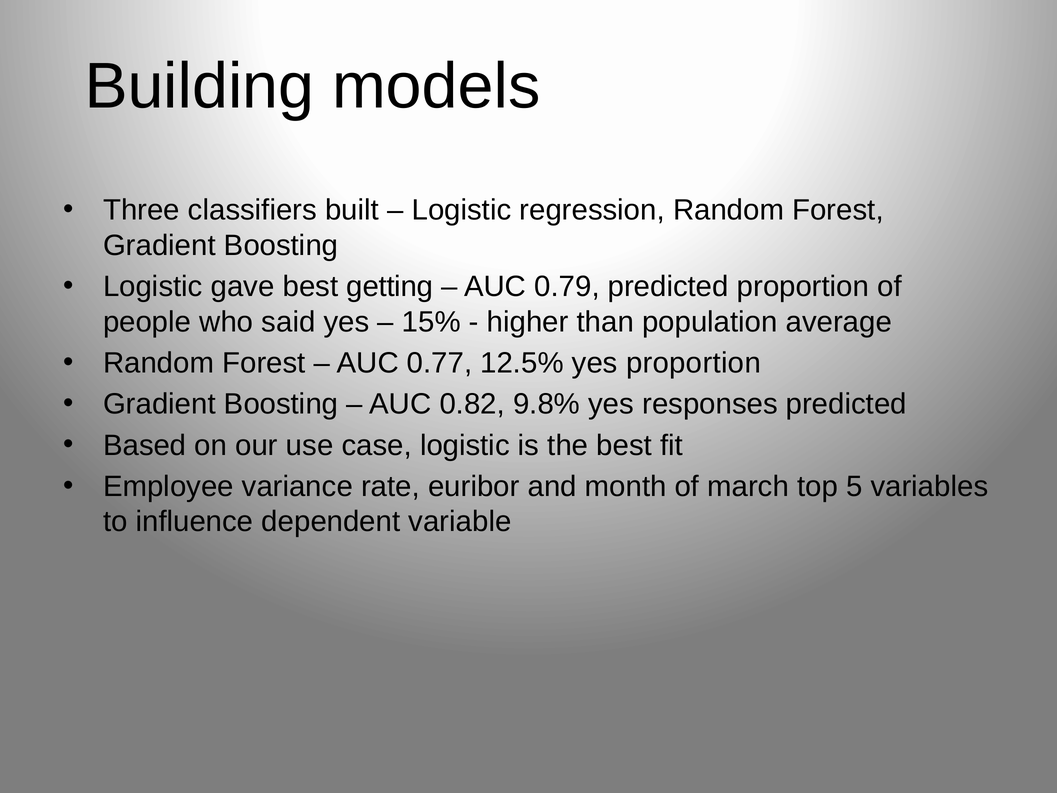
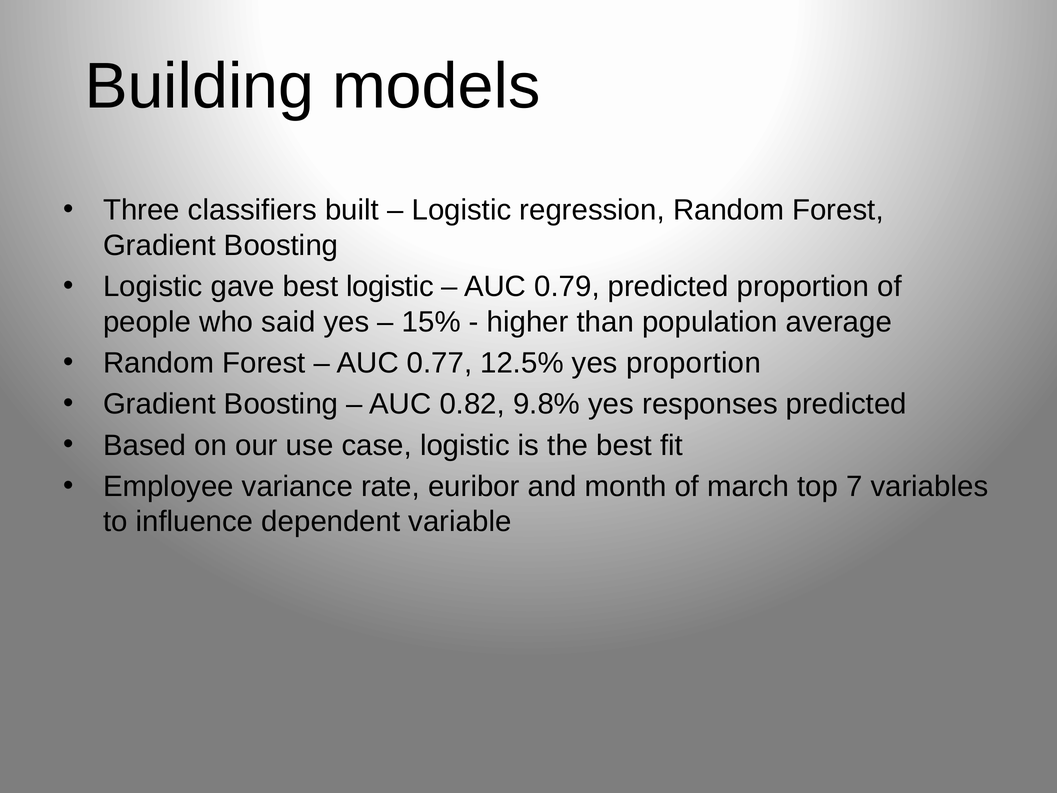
best getting: getting -> logistic (390, 286)
5: 5 -> 7 (854, 486)
